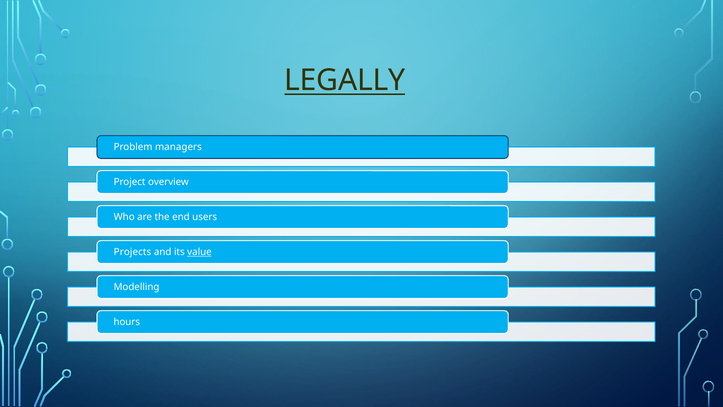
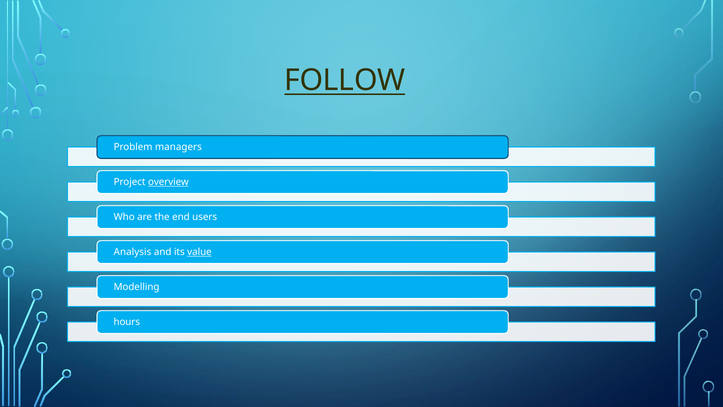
LEGALLY: LEGALLY -> FOLLOW (345, 80)
overview underline: none -> present (168, 182)
Projects: Projects -> Analysis (133, 252)
